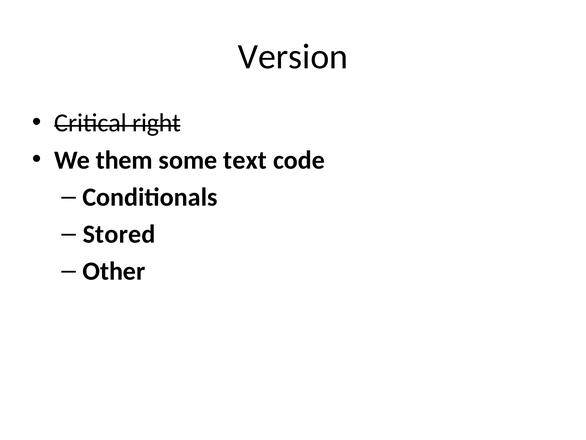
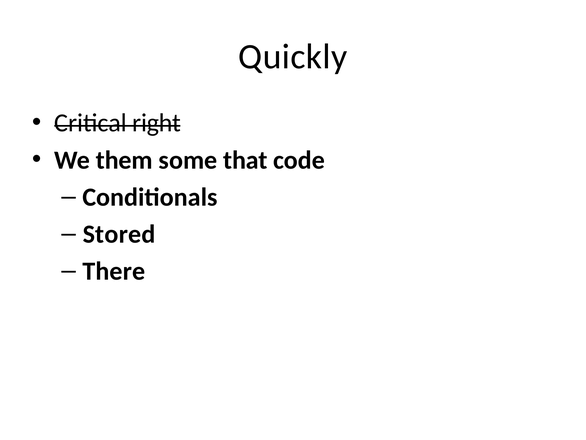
Version: Version -> Quickly (293, 57)
text: text -> that (245, 160)
Other: Other -> There (114, 271)
